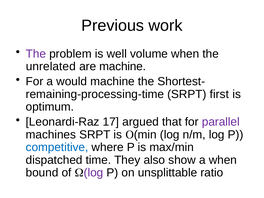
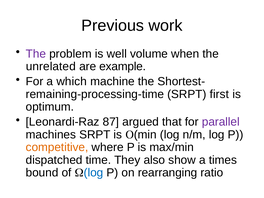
are machine: machine -> example (123, 66)
would: would -> which (72, 82)
17: 17 -> 87 (111, 122)
competitive colour: blue -> orange (57, 147)
a when: when -> times (223, 160)
log colour: purple -> blue (94, 173)
unsplittable: unsplittable -> rearranging (168, 173)
